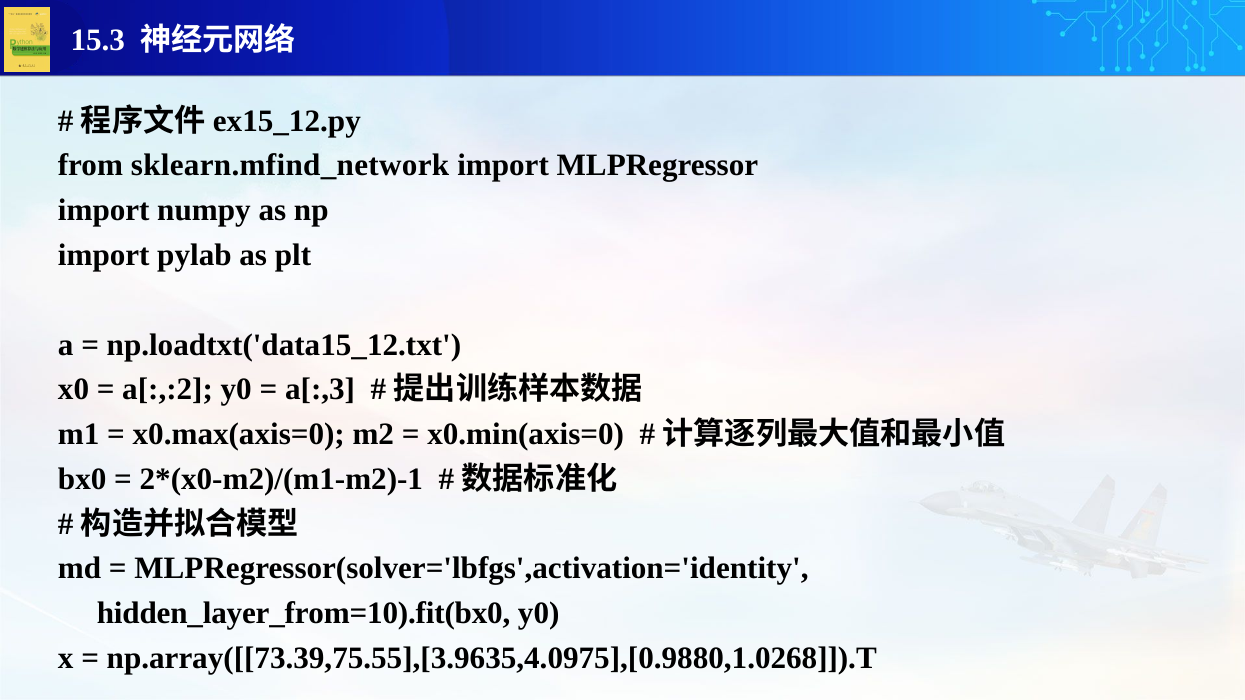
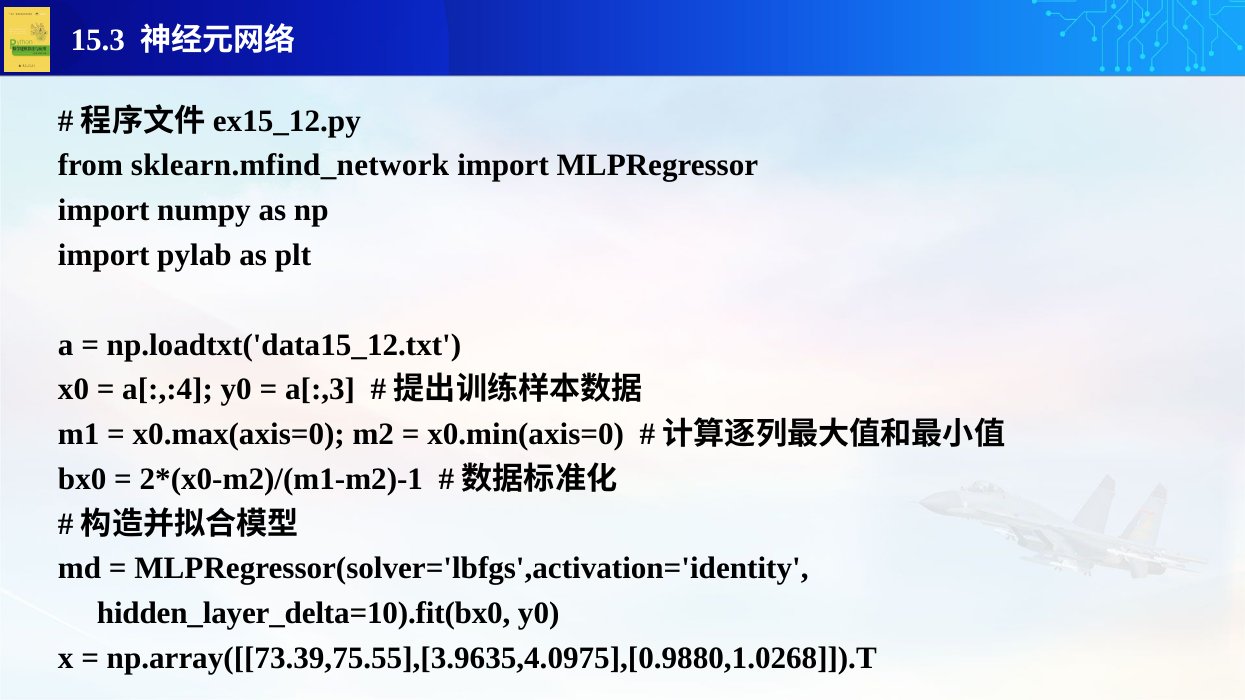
a[:,:2: a[:,:2 -> a[:,:4 (168, 390)
hidden_layer_from=10).fit(bx0: hidden_layer_from=10).fit(bx0 -> hidden_layer_delta=10).fit(bx0 (304, 614)
